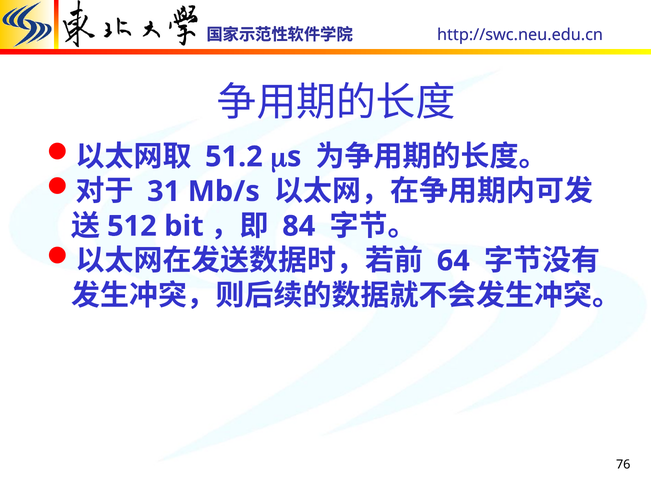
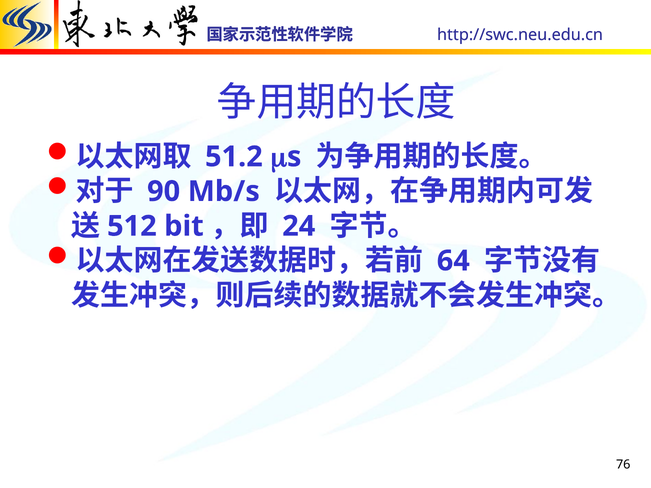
31: 31 -> 90 (164, 192)
84: 84 -> 24 (299, 226)
